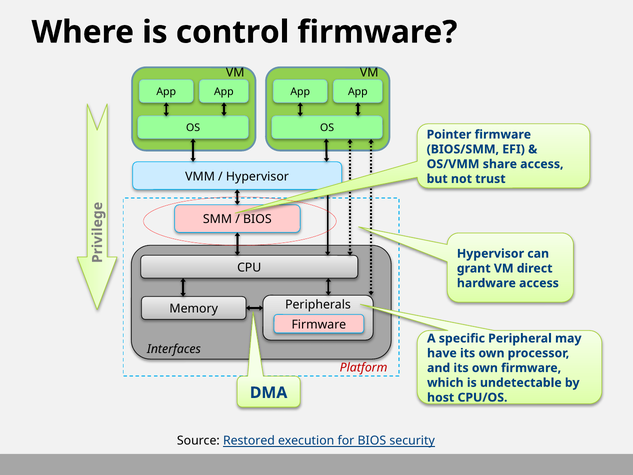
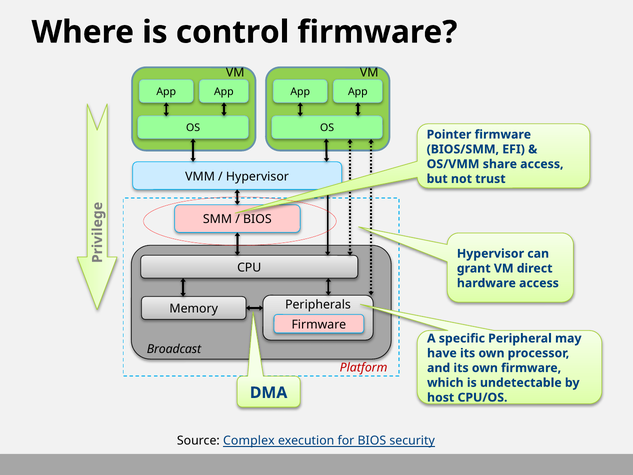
Interfaces: Interfaces -> Broadcast (174, 349)
Restored: Restored -> Complex (249, 441)
